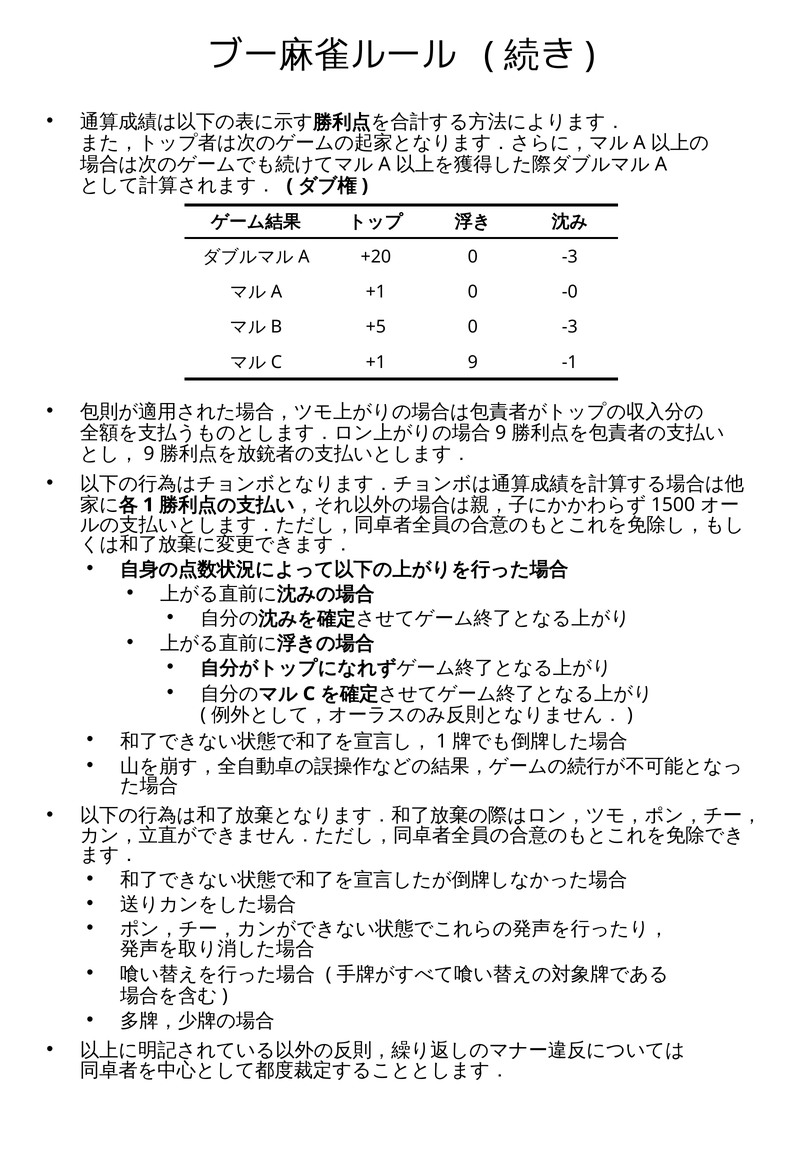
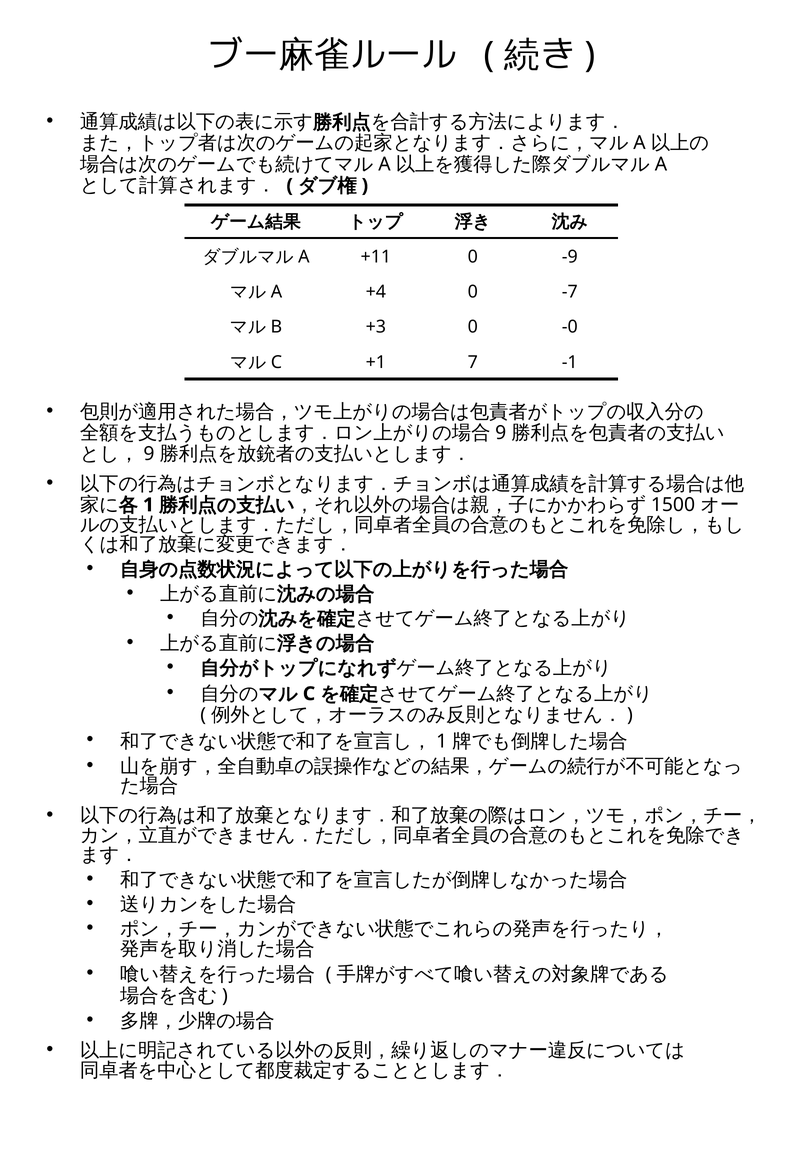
+20: +20 -> +11 (376, 257)
-3: -3 -> -9 (570, 257)
+1: +1 -> +4 (376, 292)
-0: -0 -> -7 (570, 292)
+5: +5 -> +3 (376, 327)
-3: -3 -> -0 (570, 327)
9: 9 -> 7 (473, 362)
